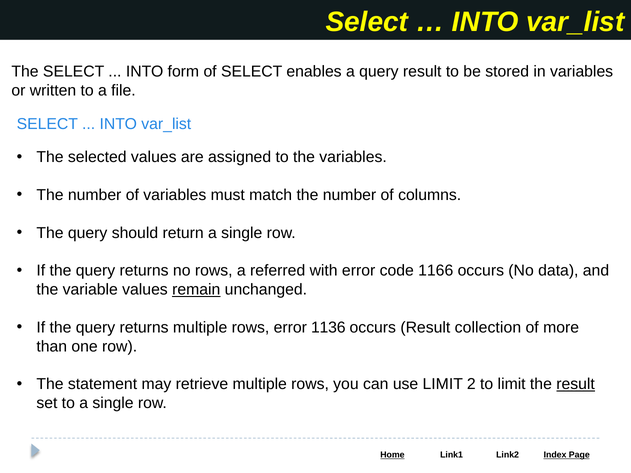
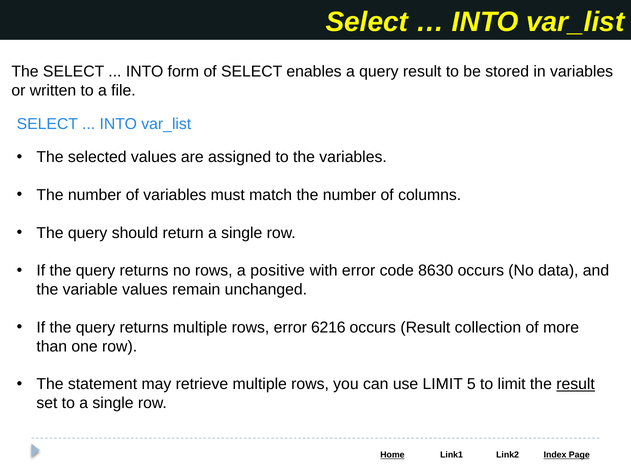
referred: referred -> positive (278, 271)
1166: 1166 -> 8630 (436, 271)
remain underline: present -> none (196, 290)
1136: 1136 -> 6216 (328, 328)
2: 2 -> 5 (471, 384)
